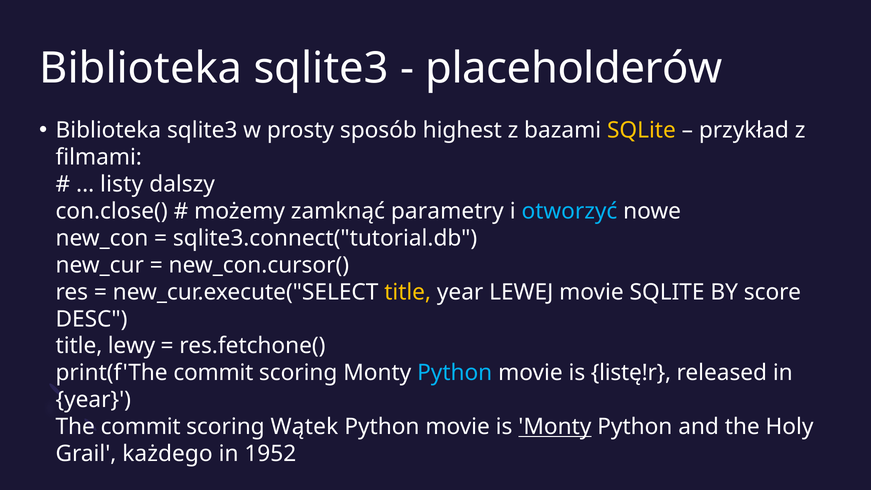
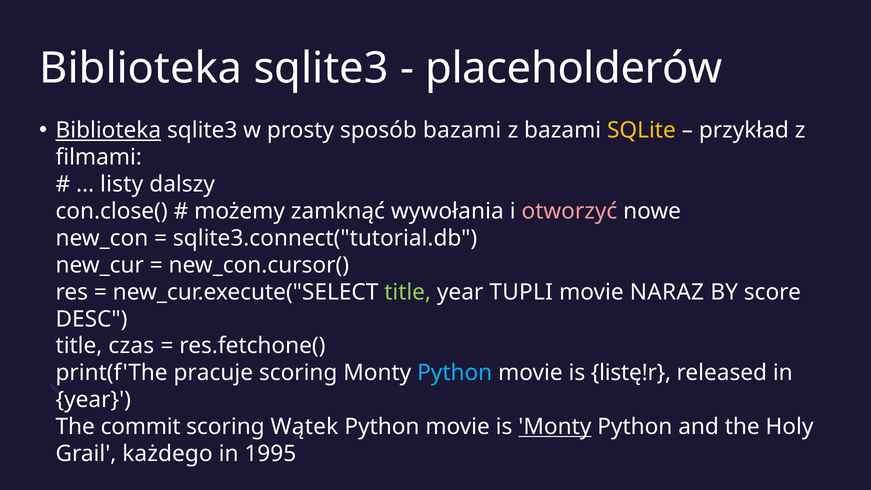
Biblioteka underline: none -> present (108, 130)
sposób highest: highest -> bazami (462, 130)
parametry: parametry -> wywołania (447, 211)
otworzyć colour: light blue -> pink (569, 211)
title colour: yellow -> light green (408, 292)
LEWEJ: LEWEJ -> TUPLI (521, 292)
movie SQLITE: SQLITE -> NARAZ (667, 292)
lewy: lewy -> czas (131, 346)
print(f'The commit: commit -> pracuje (213, 373)
1952: 1952 -> 1995 (270, 454)
